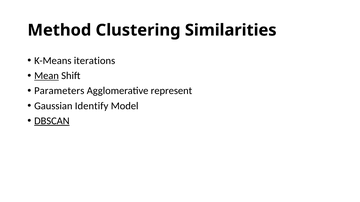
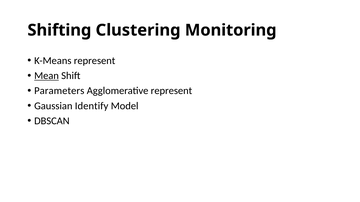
Method: Method -> Shifting (59, 30)
Similarities: Similarities -> Monitoring (231, 30)
K-Means iterations: iterations -> represent (95, 61)
DBSCAN underline: present -> none (52, 121)
